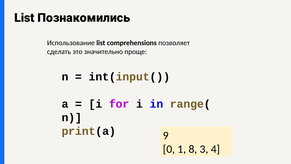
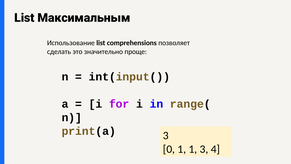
Познакомились: Познакомились -> Максимальным (84, 18)
print(a 9: 9 -> 3 (166, 135)
1 8: 8 -> 1 (193, 149)
